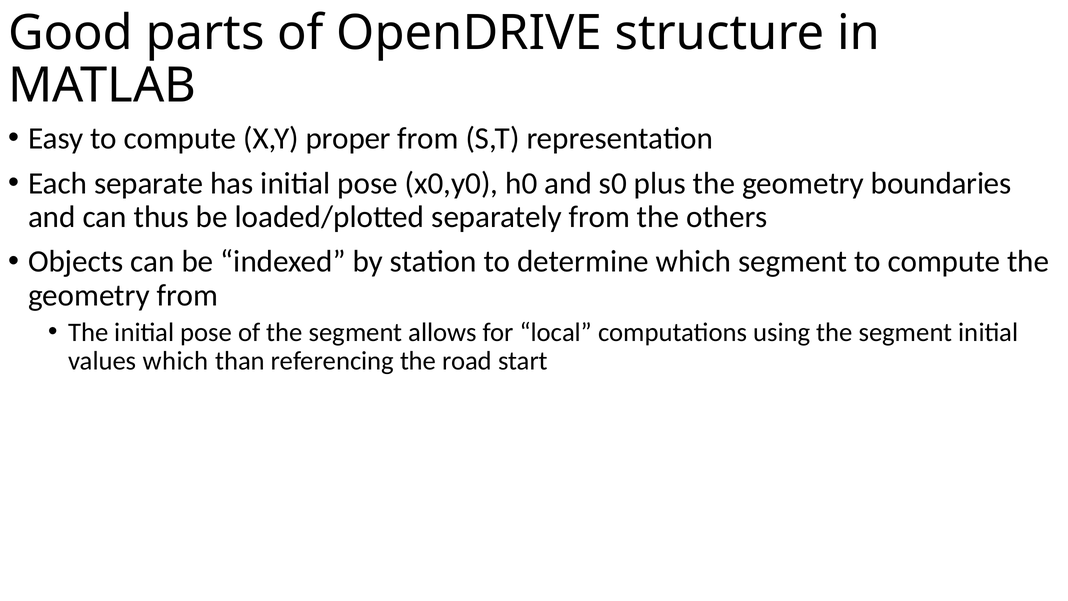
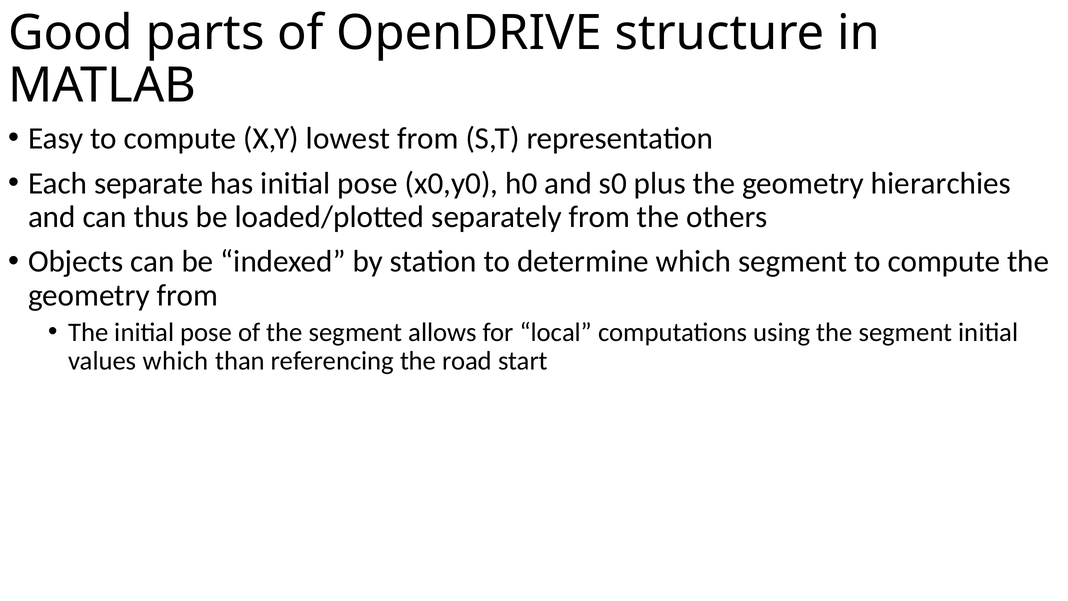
proper: proper -> lowest (348, 138)
boundaries: boundaries -> hierarchies (941, 183)
